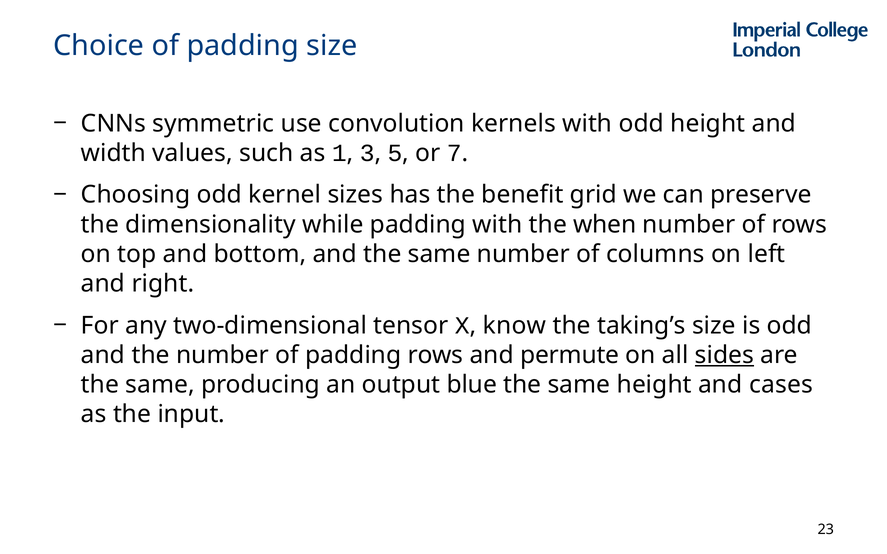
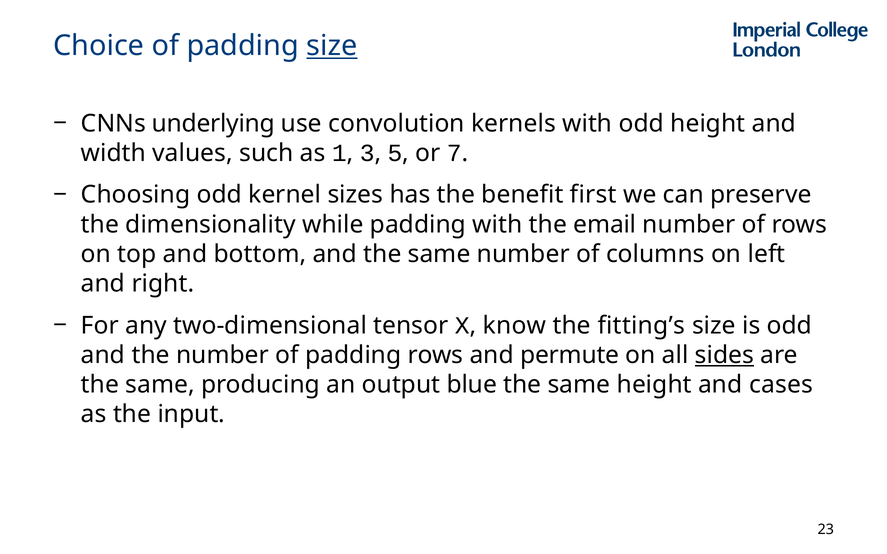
size underline: none -> present (332, 46)
symmetric: symmetric -> underlying (213, 123)
grid: grid -> first (593, 195)
when: when -> email (605, 225)
taking’s: taking’s -> fitting’s (641, 326)
